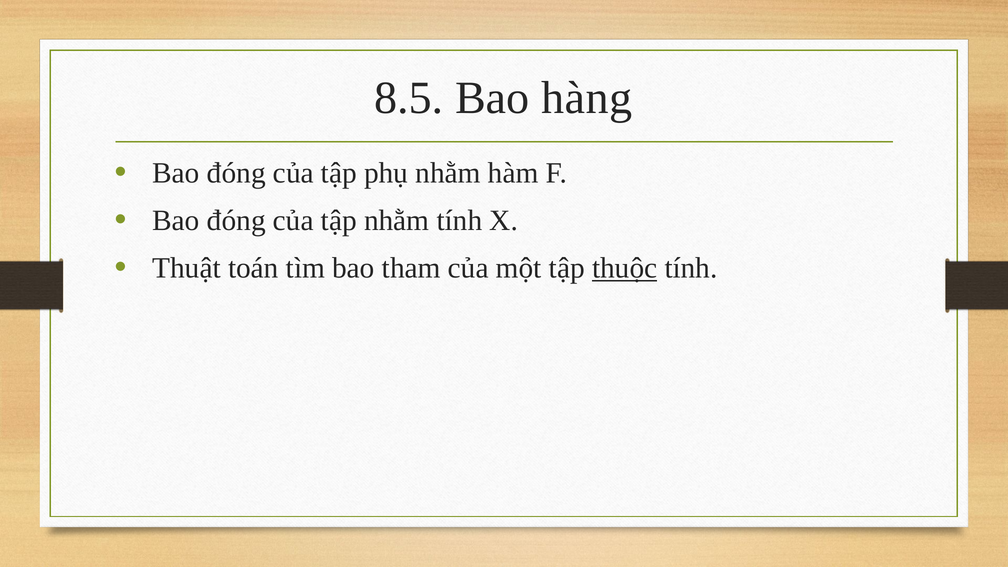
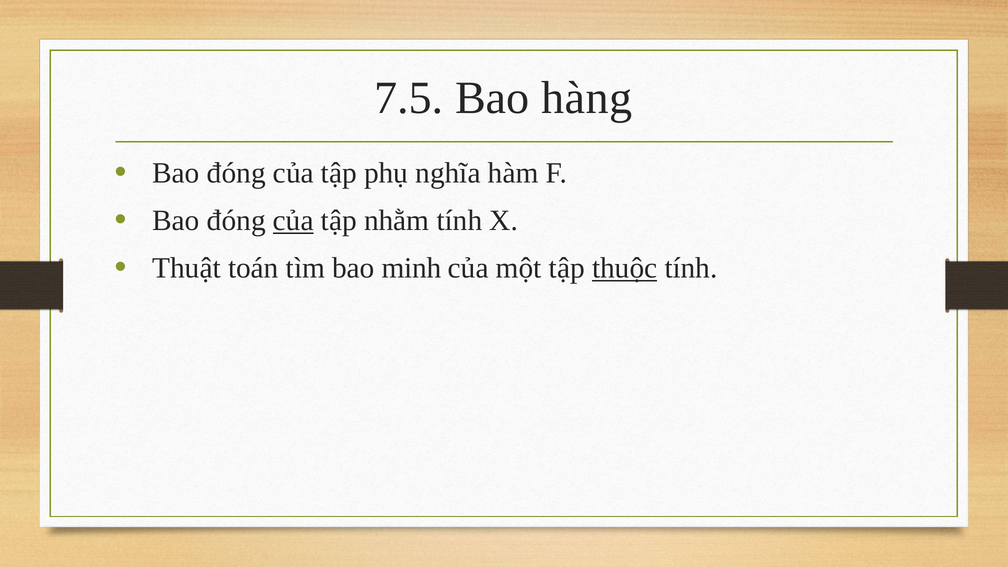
8.5: 8.5 -> 7.5 (409, 98)
phụ nhằm: nhằm -> nghĩa (448, 173)
của underline: none -> present (293, 221)
tham: tham -> minh (411, 268)
